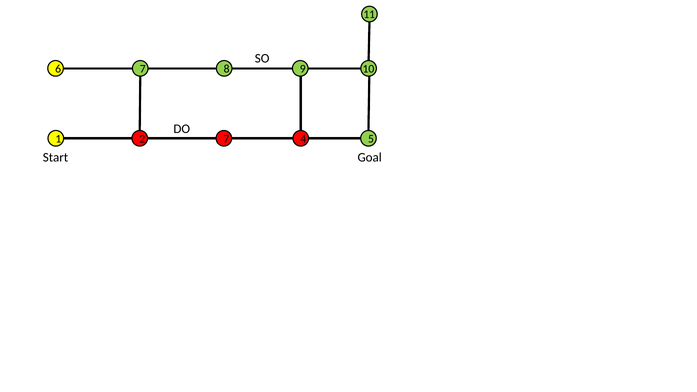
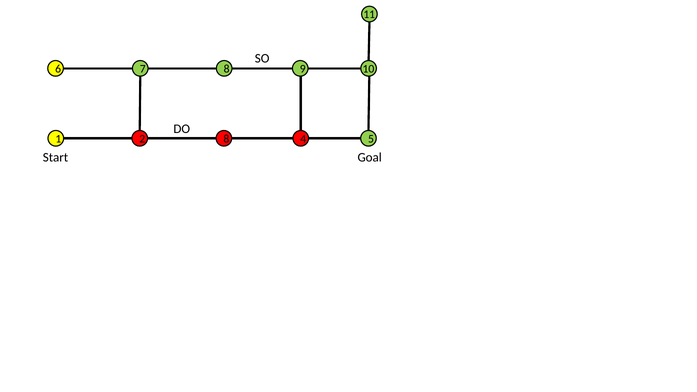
2 7: 7 -> 8 (226, 139)
